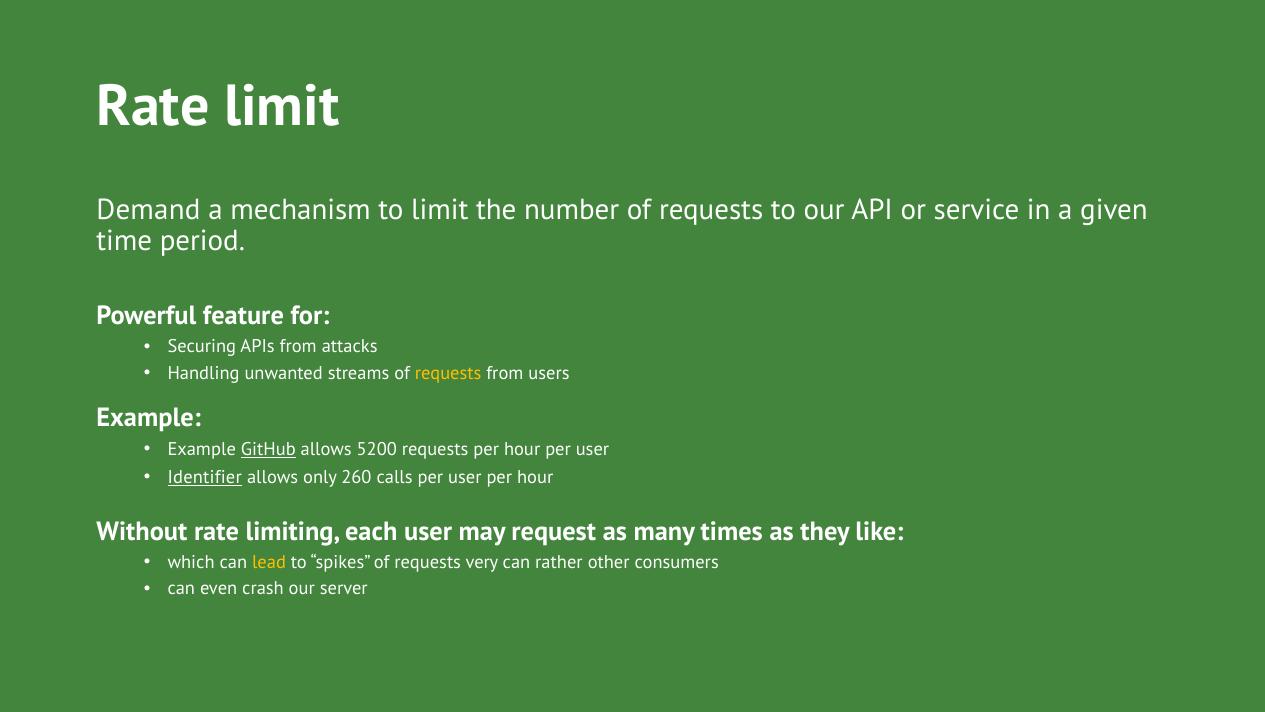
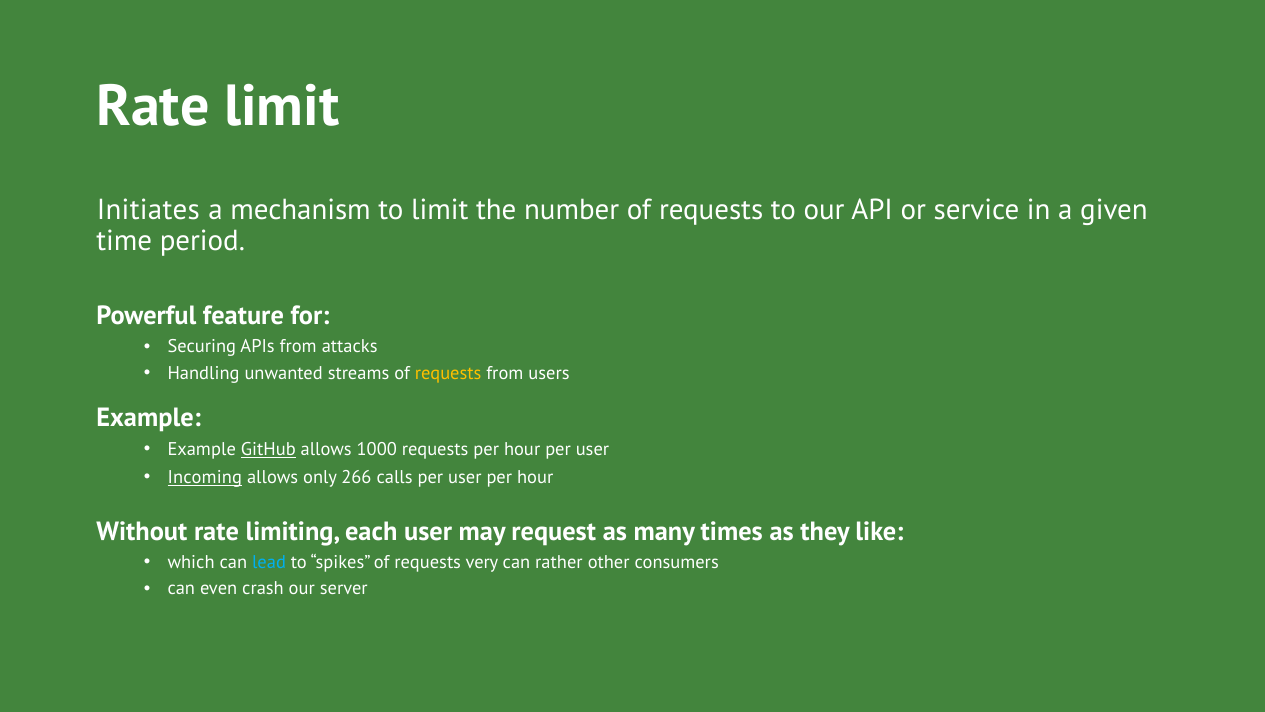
Demand: Demand -> Initiates (148, 210)
5200: 5200 -> 1000 (377, 449)
Identifier: Identifier -> Incoming (205, 477)
260: 260 -> 266 (356, 477)
lead colour: yellow -> light blue (269, 562)
